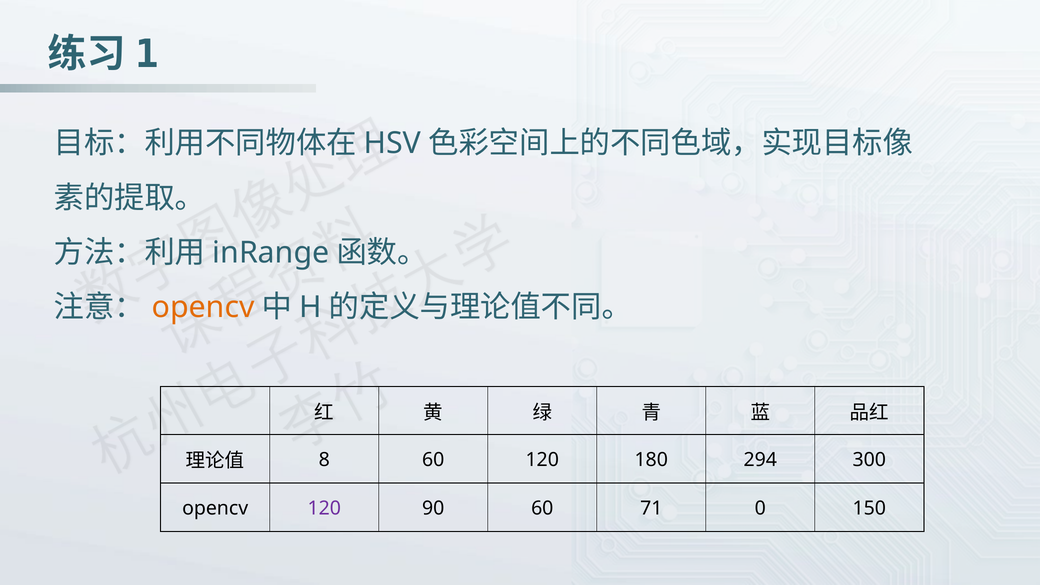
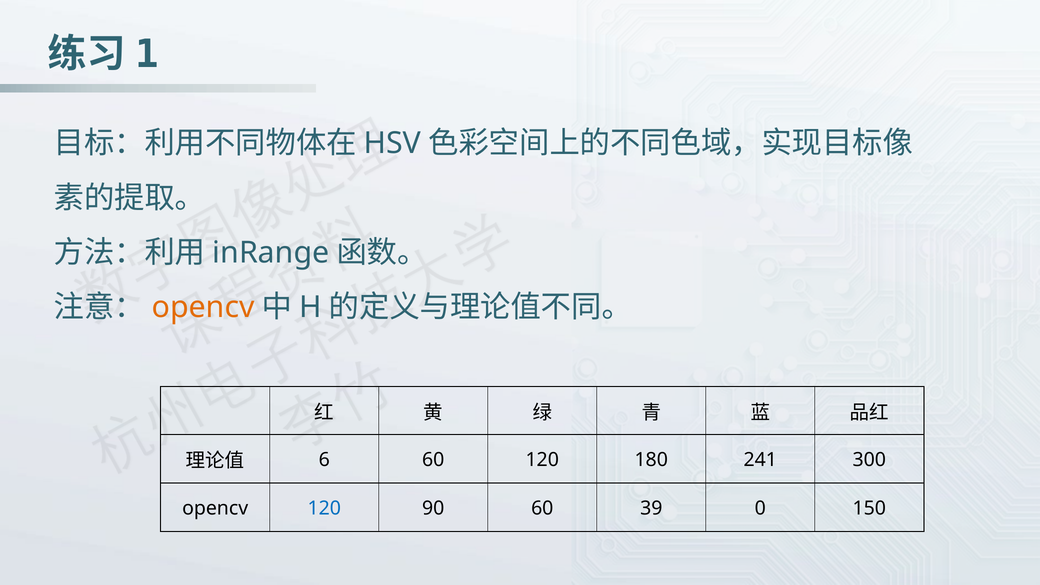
8: 8 -> 6 (324, 460)
294: 294 -> 241 (760, 460)
120 colour: purple -> blue (324, 508)
71: 71 -> 39 (651, 508)
